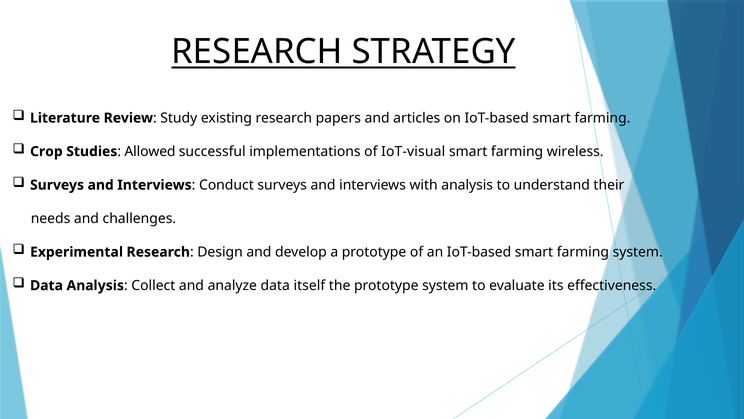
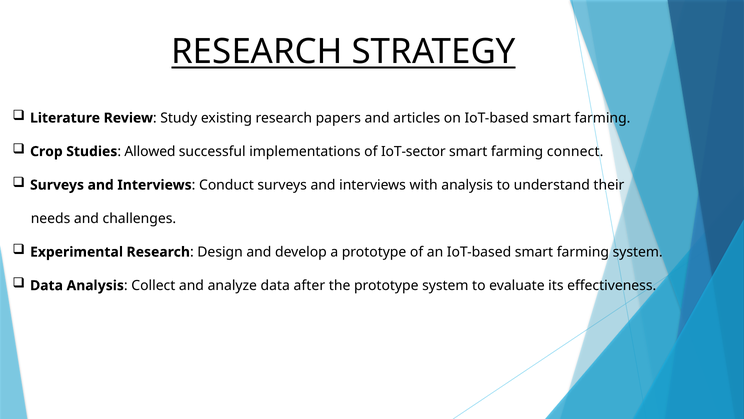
IoT-visual: IoT-visual -> IoT-sector (413, 151)
wireless: wireless -> connect (575, 151)
itself: itself -> after (309, 285)
